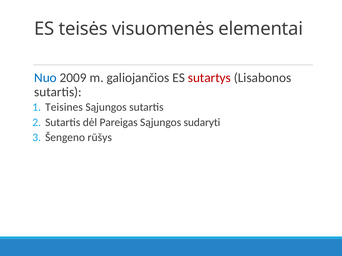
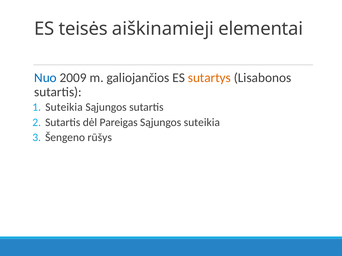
visuomenės: visuomenės -> aiškinamieji (163, 29)
sutartys colour: red -> orange (209, 78)
Teisines: Teisines -> Suteikia (64, 107)
Sąjungos sudaryti: sudaryti -> suteikia (202, 123)
